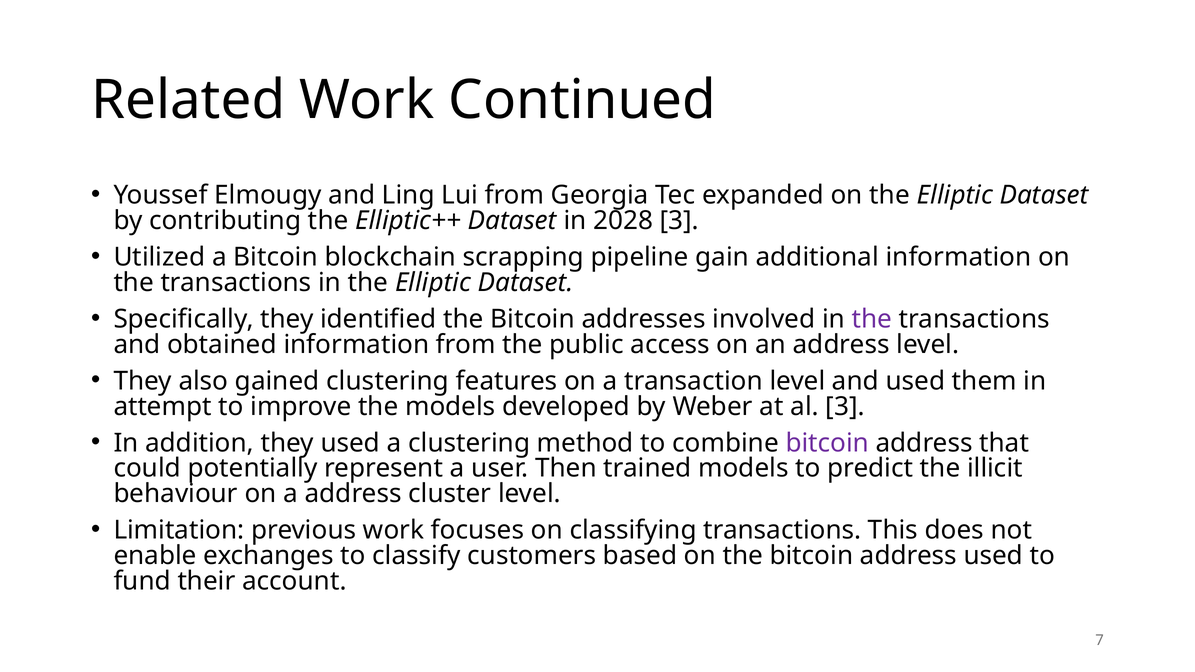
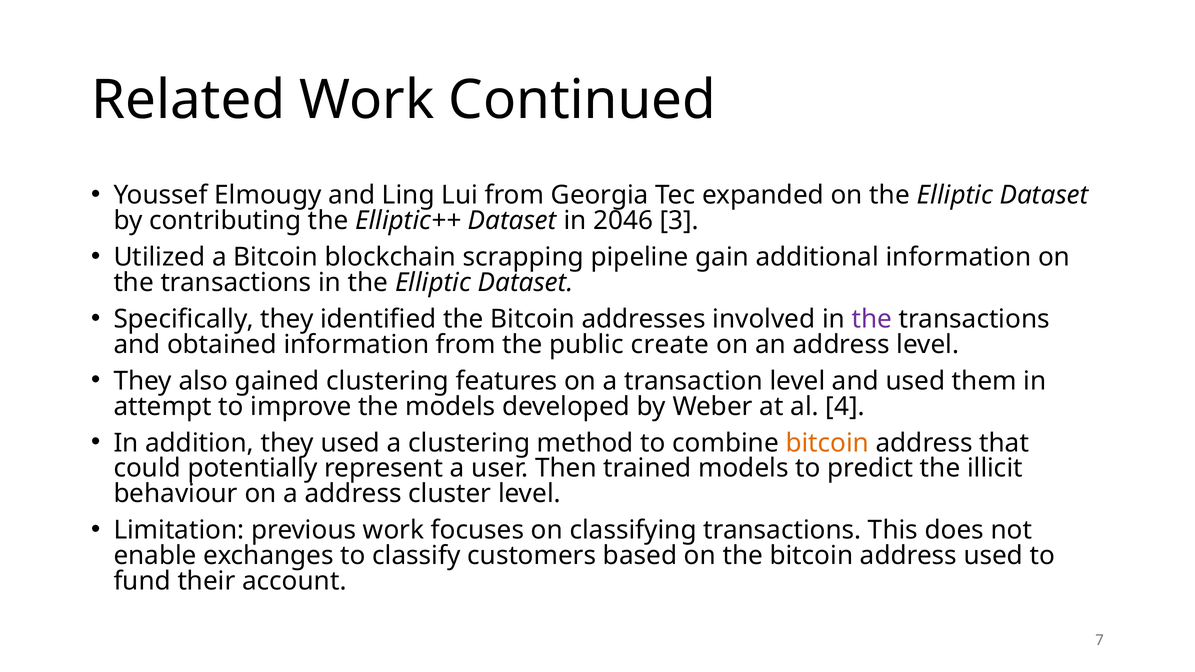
2028: 2028 -> 2046 (623, 221)
access: access -> create (670, 345)
al 3: 3 -> 4 (845, 407)
bitcoin colour: purple -> orange (827, 443)
